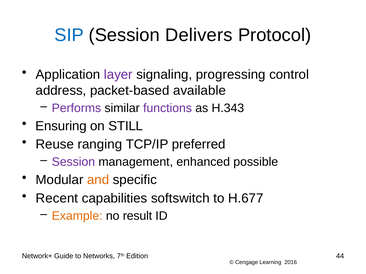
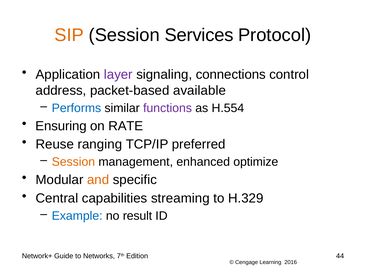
SIP colour: blue -> orange (69, 35)
Delivers: Delivers -> Services (199, 35)
progressing: progressing -> connections (231, 75)
Performs colour: purple -> blue (76, 108)
H.343: H.343 -> H.554 (228, 108)
STILL: STILL -> RATE (126, 126)
Session colour: purple -> orange (73, 162)
possible: possible -> optimize (256, 162)
Recent: Recent -> Central (57, 199)
softswitch: softswitch -> streaming (180, 199)
H.677: H.677 -> H.329 (246, 199)
Example colour: orange -> blue (77, 216)
